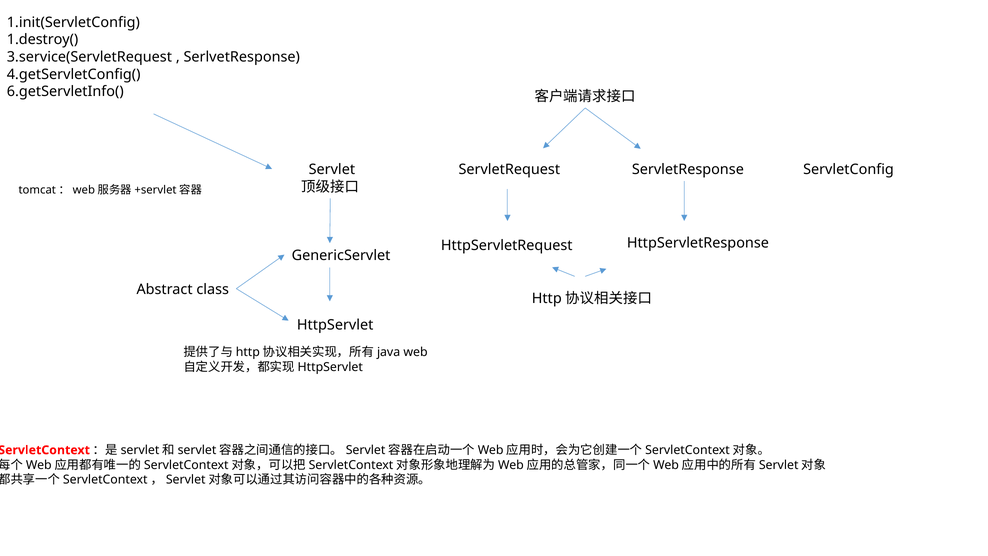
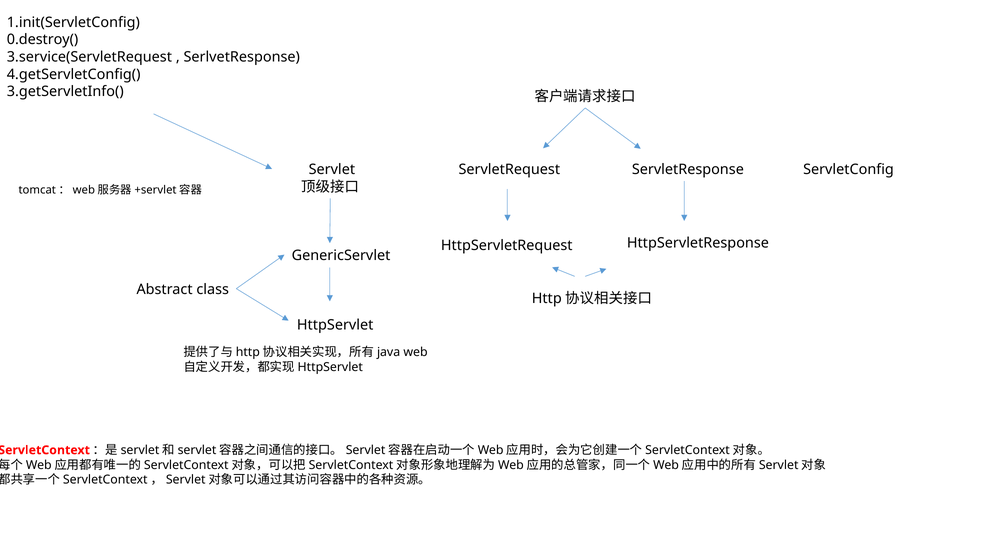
1.destroy(: 1.destroy( -> 0.destroy( (43, 40)
6.getServletInfo(: 6.getServletInfo( -> 3.getServletInfo( (65, 92)
